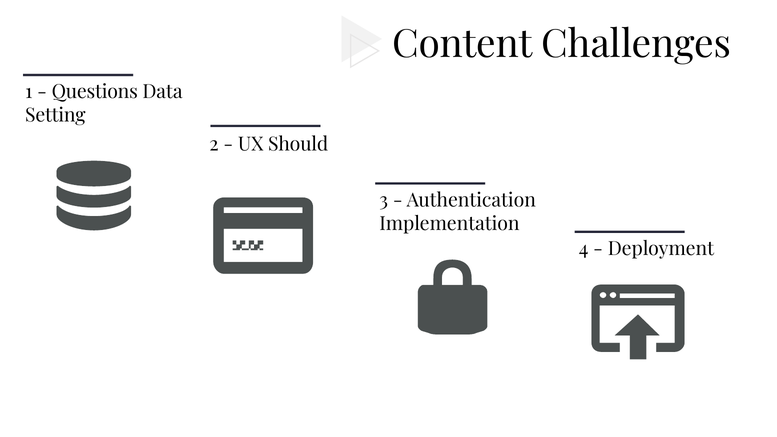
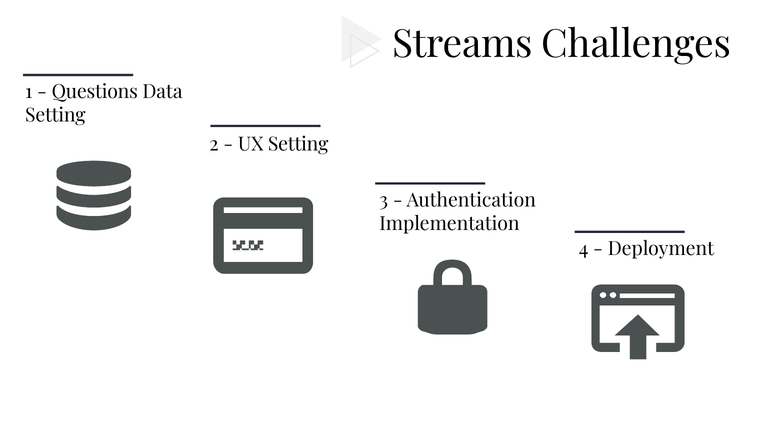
Content: Content -> Streams (462, 44)
UX Should: Should -> Setting (298, 145)
